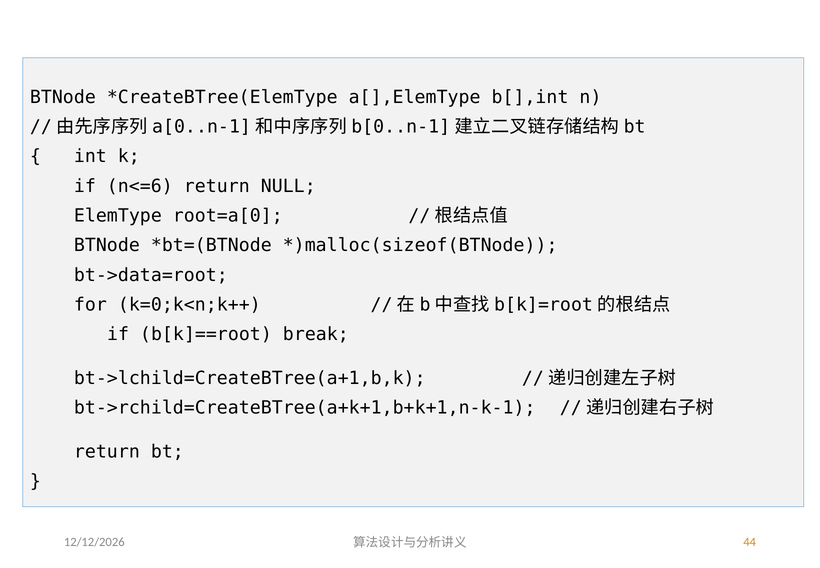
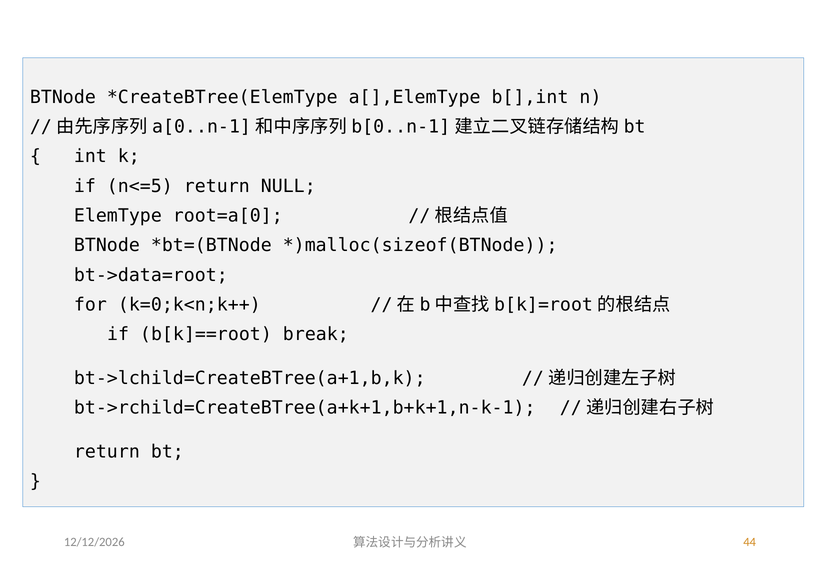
n<=6: n<=6 -> n<=5 (140, 186)
